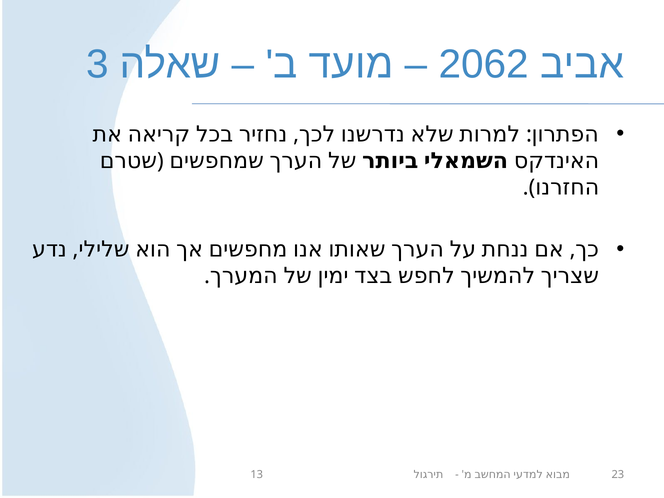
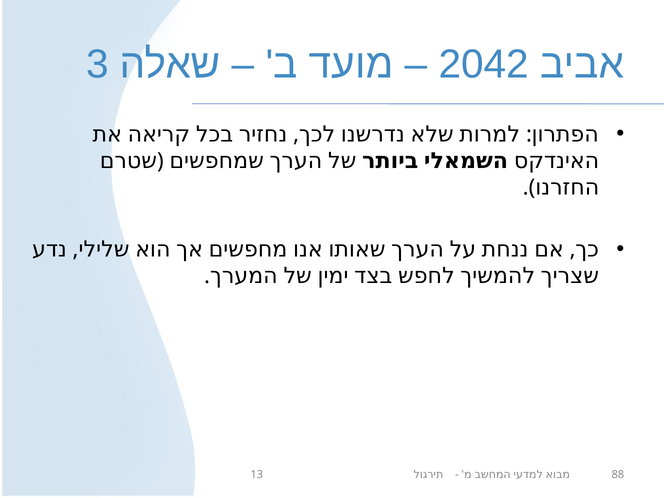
2062: 2062 -> 2042 (484, 64)
23: 23 -> 88 (618, 475)
